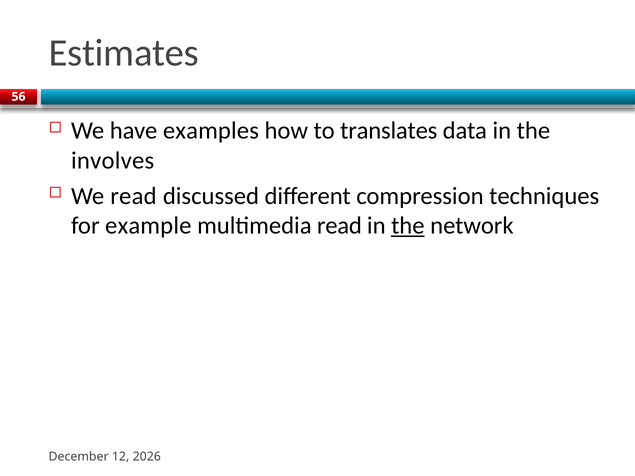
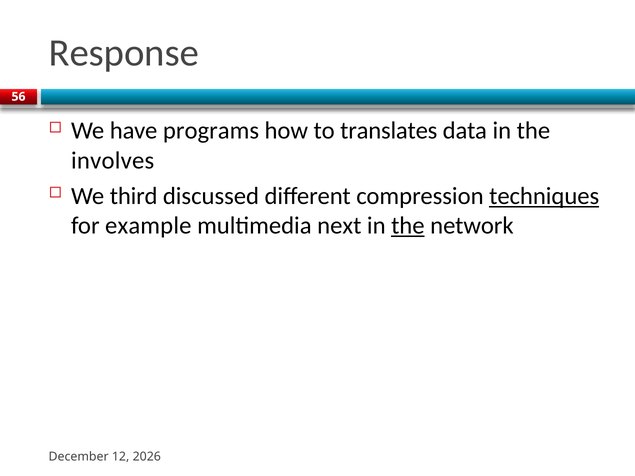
Estimates: Estimates -> Response (124, 53)
examples: examples -> programs (211, 131)
We read: read -> third (134, 196)
techniques underline: none -> present (544, 196)
multimedia read: read -> next (339, 226)
